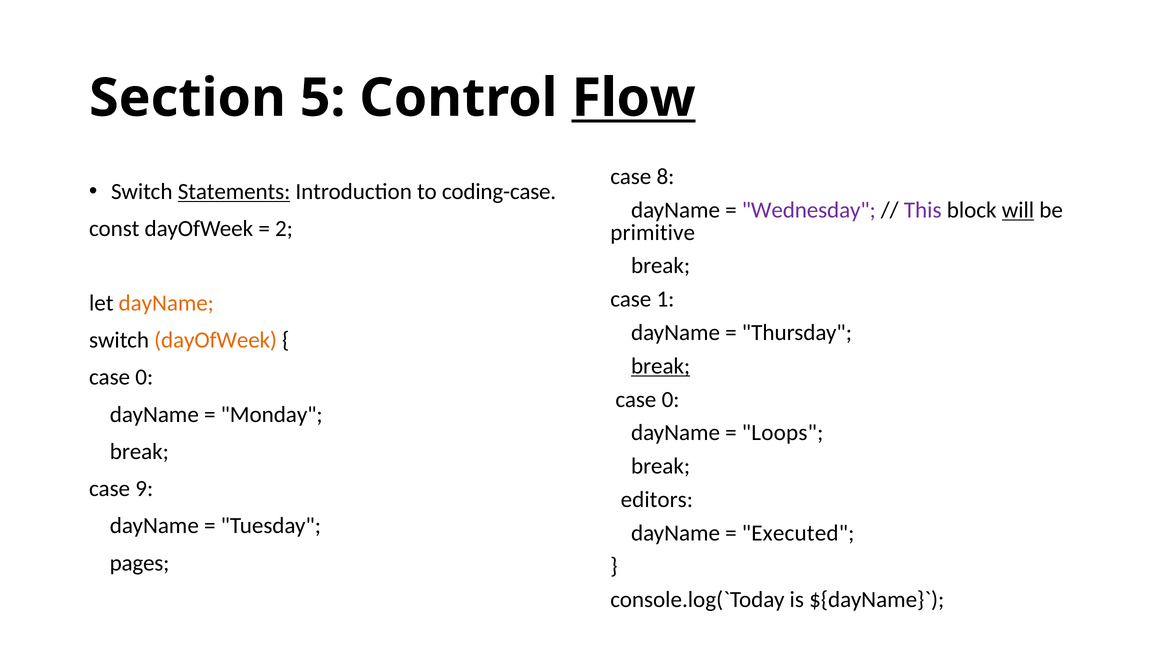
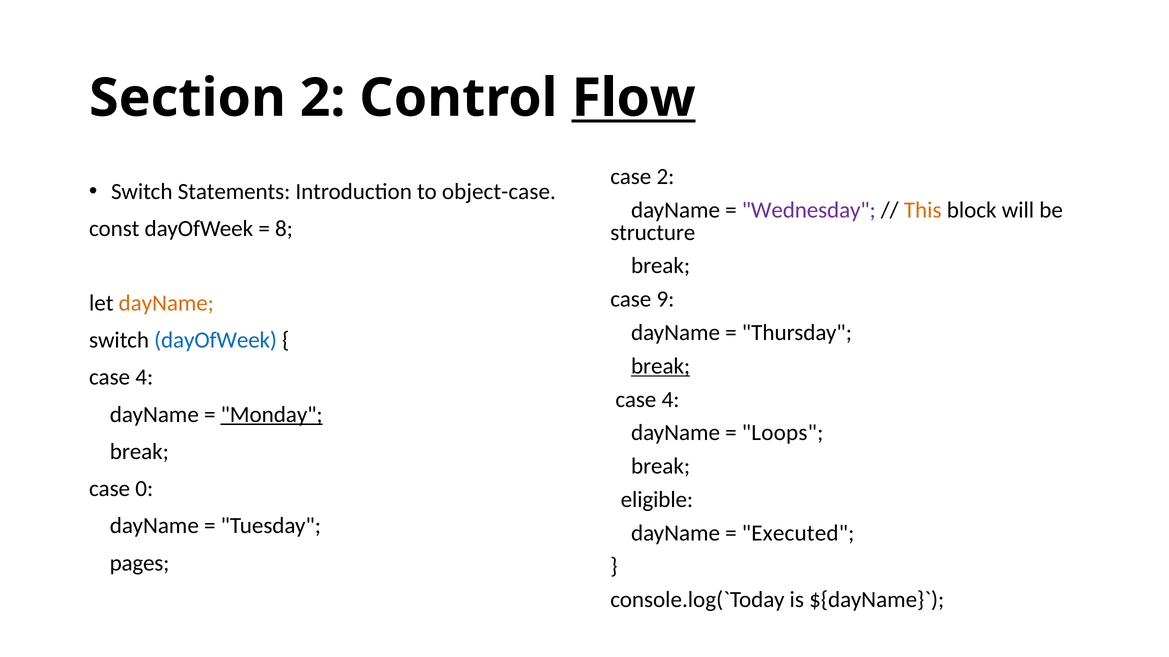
Section 5: 5 -> 2 (323, 98)
case 8: 8 -> 2 (665, 177)
Statements underline: present -> none (234, 192)
coding-case: coding-case -> object-case (499, 192)
This colour: purple -> orange (923, 210)
will underline: present -> none (1018, 210)
2: 2 -> 8 (284, 229)
primitive: primitive -> structure (653, 233)
1: 1 -> 9 (665, 300)
dayOfWeek colour: orange -> blue (216, 340)
0: 0 -> 4 (144, 378)
0: 0 -> 4 (671, 400)
Monday underline: none -> present (272, 415)
9: 9 -> 0 (144, 489)
editors: editors -> eligible (657, 500)
